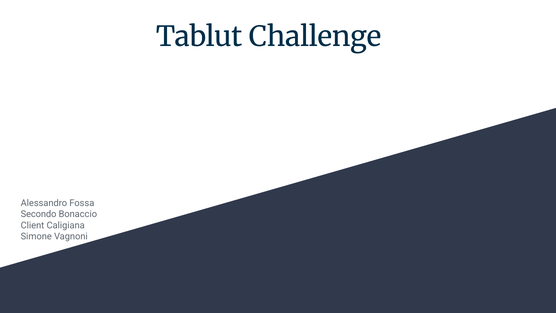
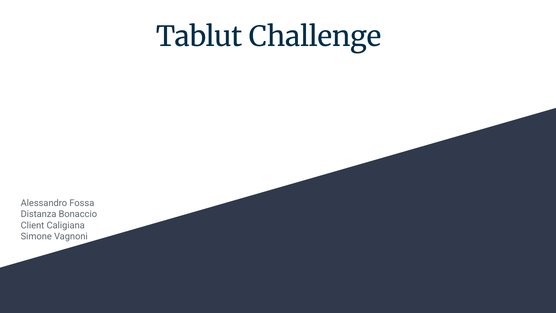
Secondo: Secondo -> Distanza (39, 214)
